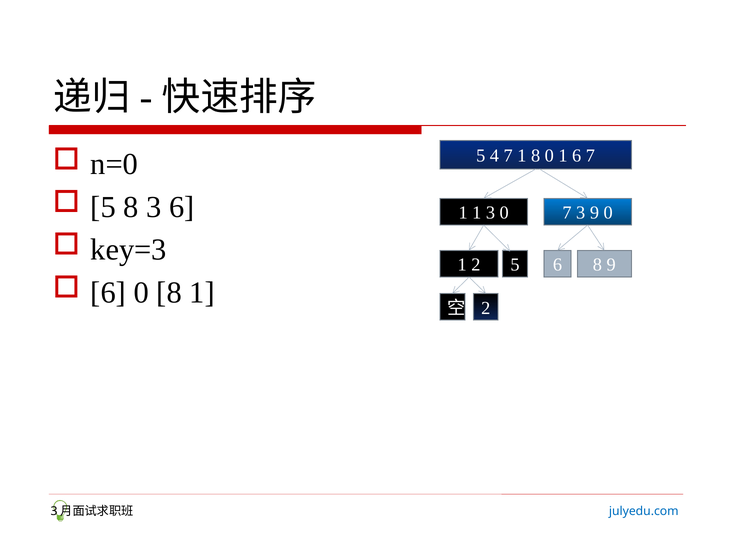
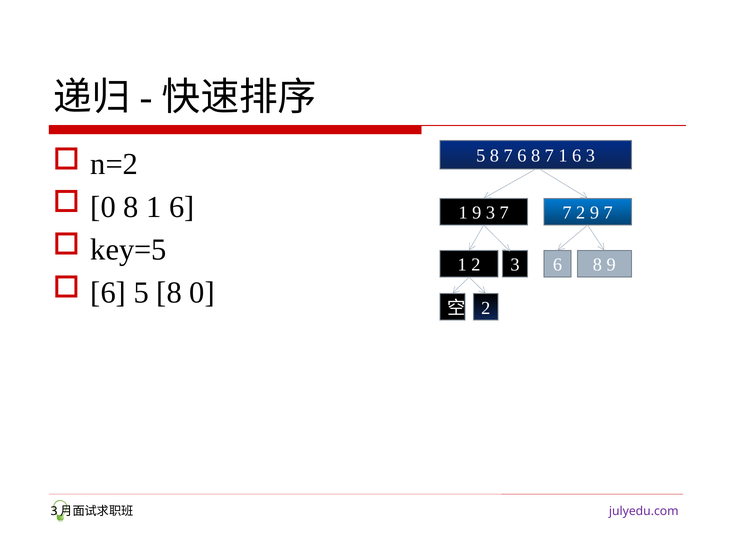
4: 4 -> 8 (494, 156)
1: 1 -> 6 (522, 156)
0: 0 -> 7 (549, 156)
6 7: 7 -> 3 (590, 156)
n=0: n=0 -> n=2 (114, 164)
5: 5 -> 0 (103, 207)
8 3: 3 -> 1 (154, 207)
1 1: 1 -> 9 (477, 213)
3 0: 0 -> 7 (504, 213)
7 3: 3 -> 2 (581, 213)
9 0: 0 -> 7 (608, 213)
key=3: key=3 -> key=5 (129, 250)
2 5: 5 -> 3 (515, 265)
6 0: 0 -> 5 (141, 293)
8 1: 1 -> 0 (202, 293)
julyedu.com colour: blue -> purple (644, 511)
